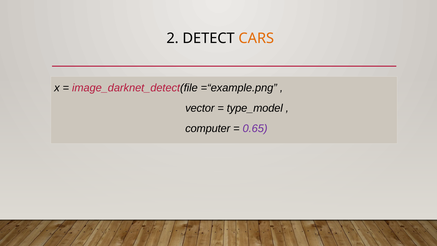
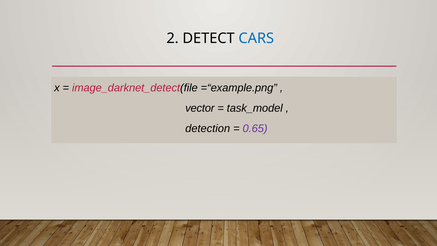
CARS colour: orange -> blue (256, 38)
type_model: type_model -> task_model (255, 108)
computer: computer -> detection (208, 128)
